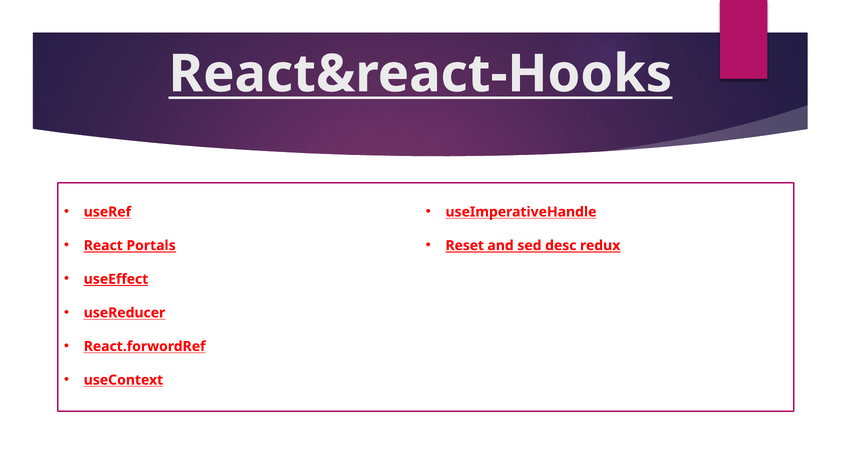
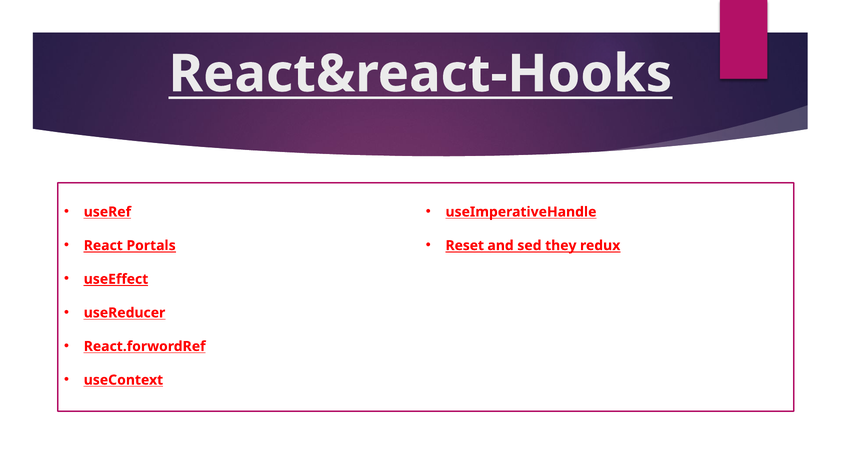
desc: desc -> they (561, 246)
